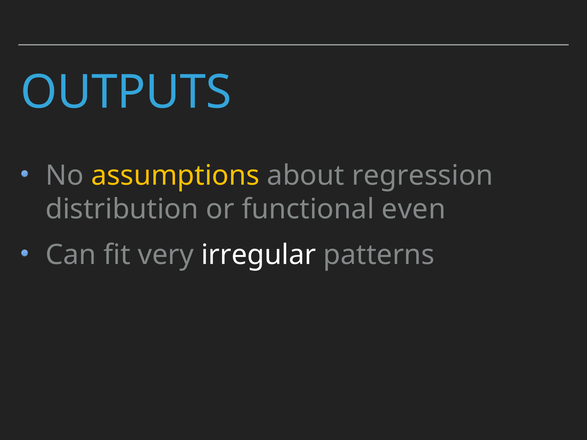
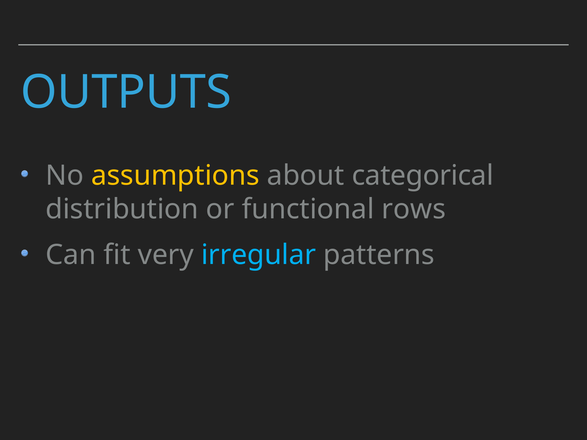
regression: regression -> categorical (423, 176)
even: even -> rows (414, 209)
irregular colour: white -> light blue (259, 255)
